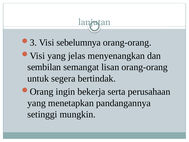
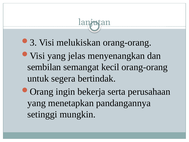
sebelumnya: sebelumnya -> melukiskan (79, 42)
lisan: lisan -> kecil (110, 67)
